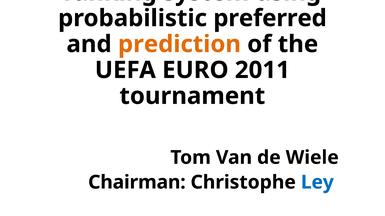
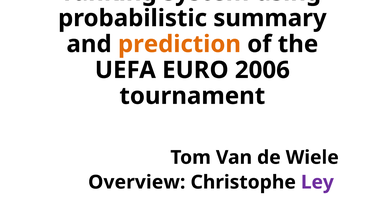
preferred: preferred -> summary (270, 18)
2011: 2011 -> 2006 (262, 70)
Chairman: Chairman -> Overview (137, 183)
Ley colour: blue -> purple (317, 183)
